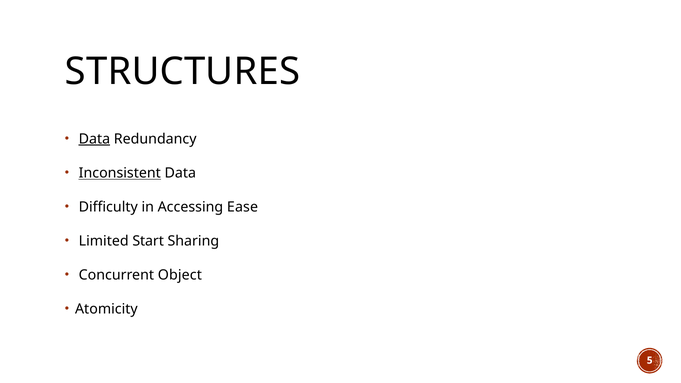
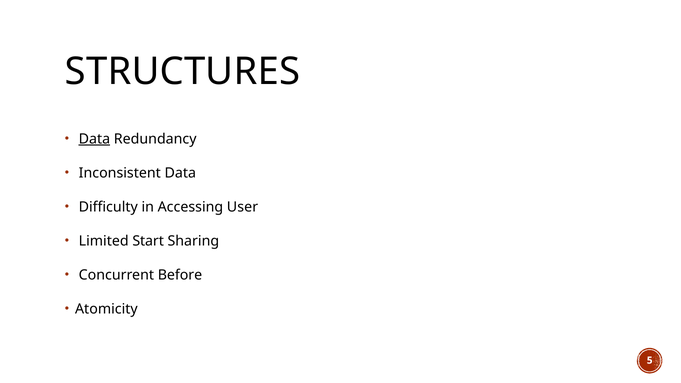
Inconsistent underline: present -> none (120, 173)
Ease: Ease -> User (243, 207)
Object: Object -> Before (180, 275)
